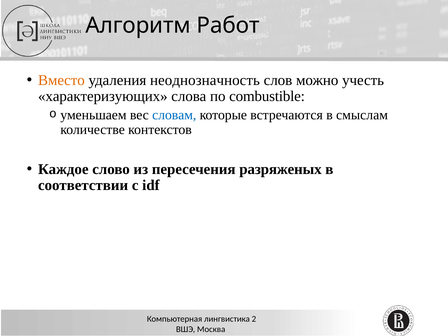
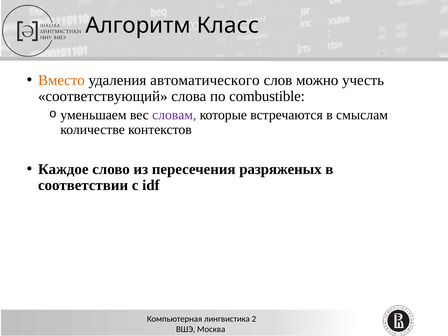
Работ: Работ -> Класс (228, 25)
неоднозначность: неоднозначность -> автоматического (205, 80)
характеризующих: характеризующих -> соответствующий (103, 96)
словам colour: blue -> purple (174, 115)
